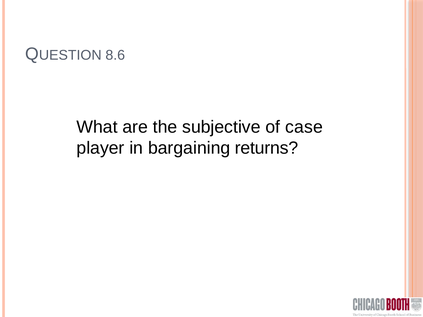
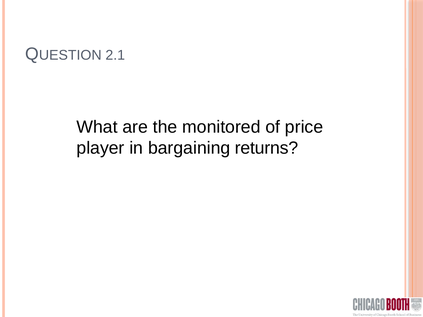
8.6: 8.6 -> 2.1 (115, 55)
subjective: subjective -> monitored (221, 127)
case: case -> price (304, 127)
